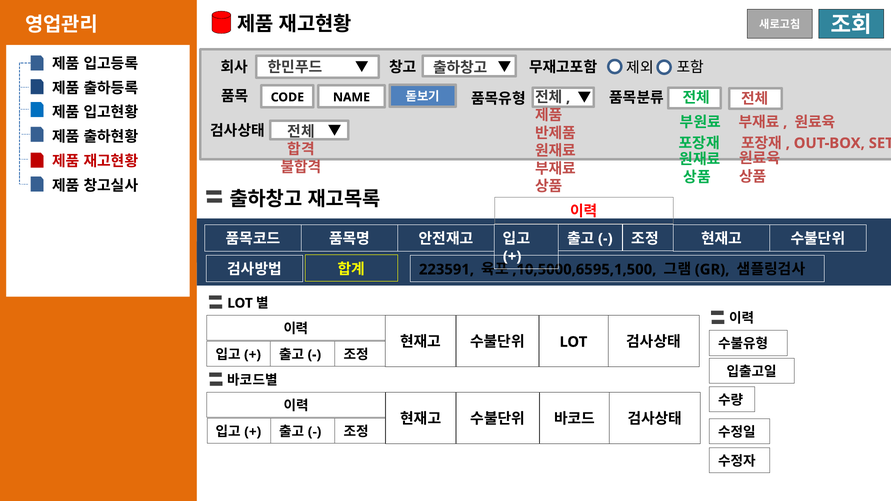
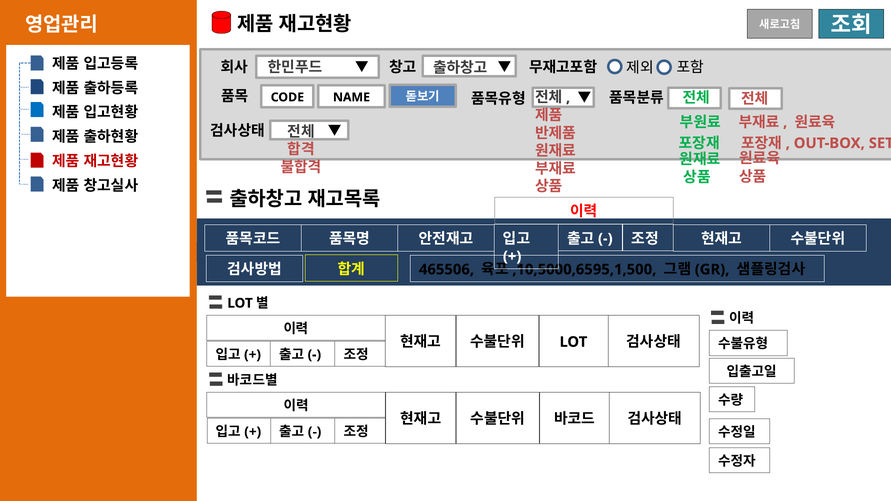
223591: 223591 -> 465506 (446, 270)
